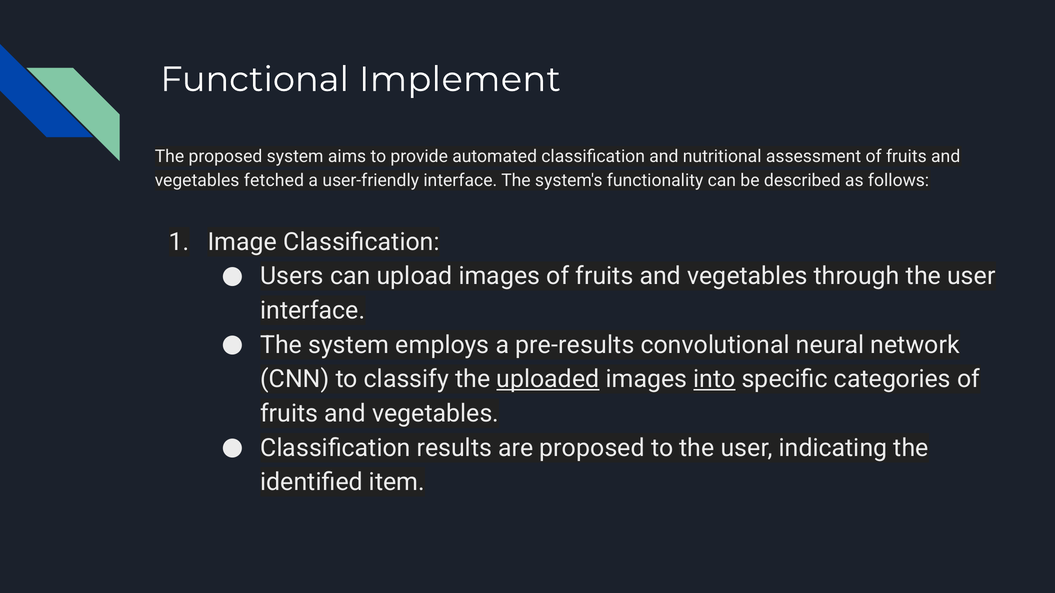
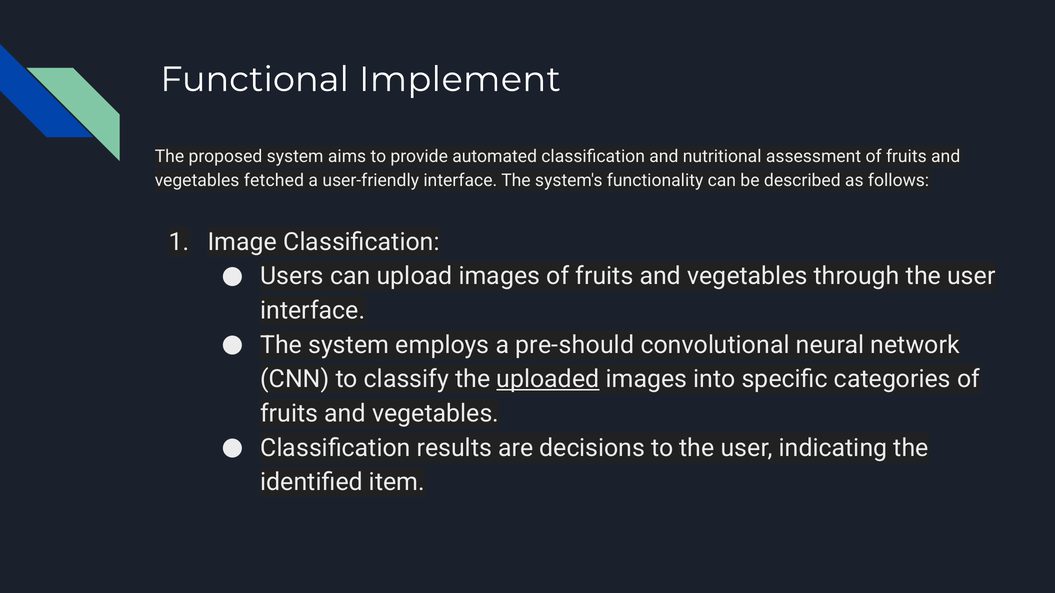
pre-results: pre-results -> pre-should (575, 345)
into underline: present -> none (714, 379)
are proposed: proposed -> decisions (592, 448)
